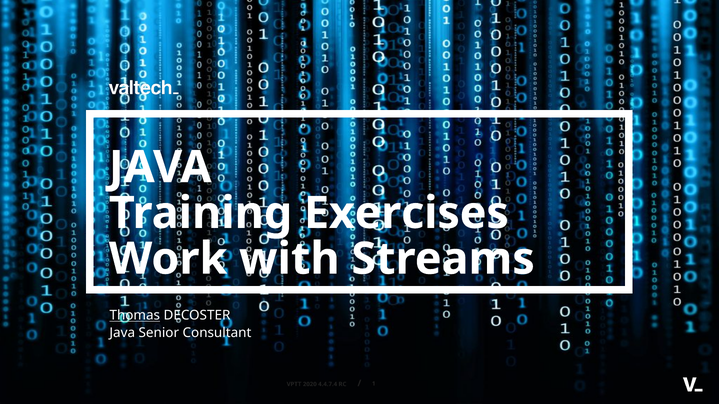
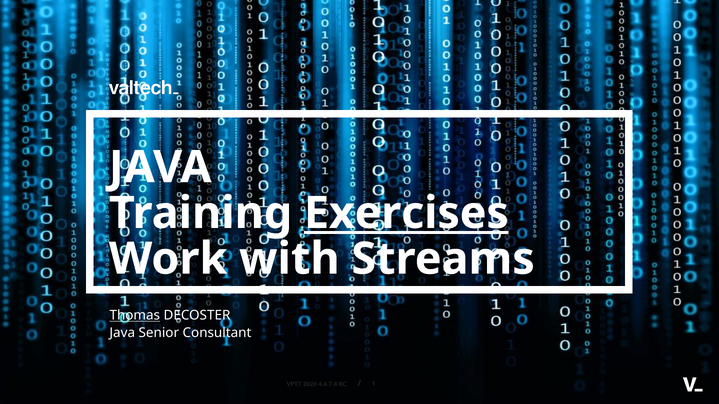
Exercises underline: none -> present (406, 213)
